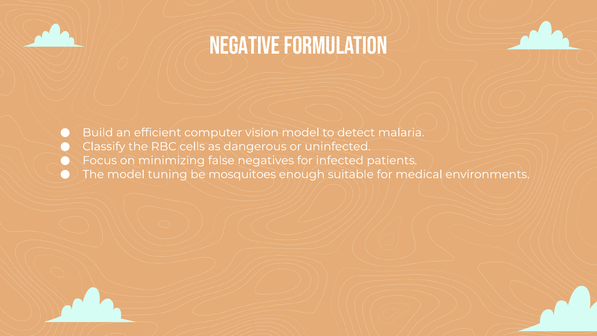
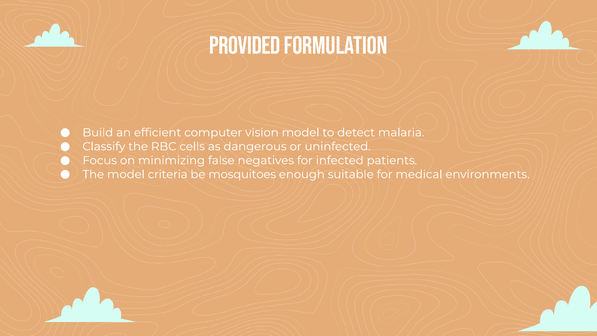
Negative: Negative -> Provided (245, 46)
tuning: tuning -> criteria (168, 174)
